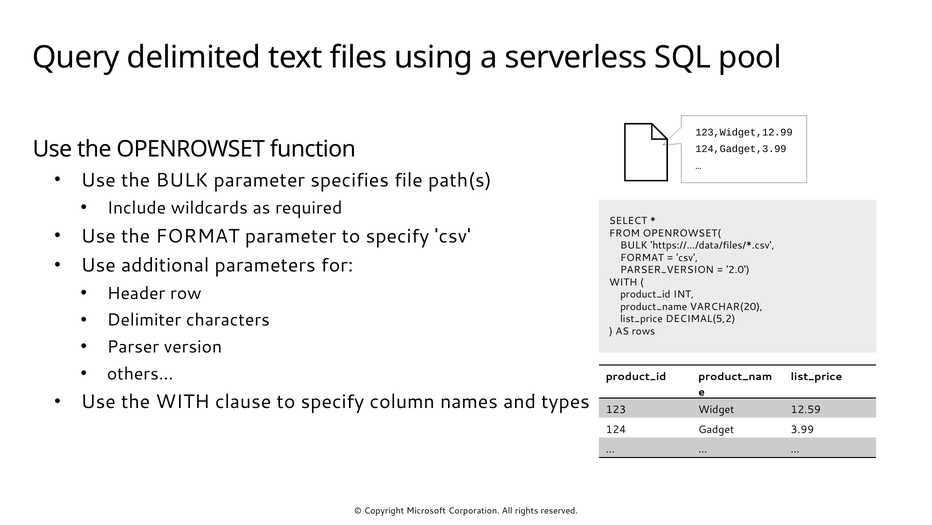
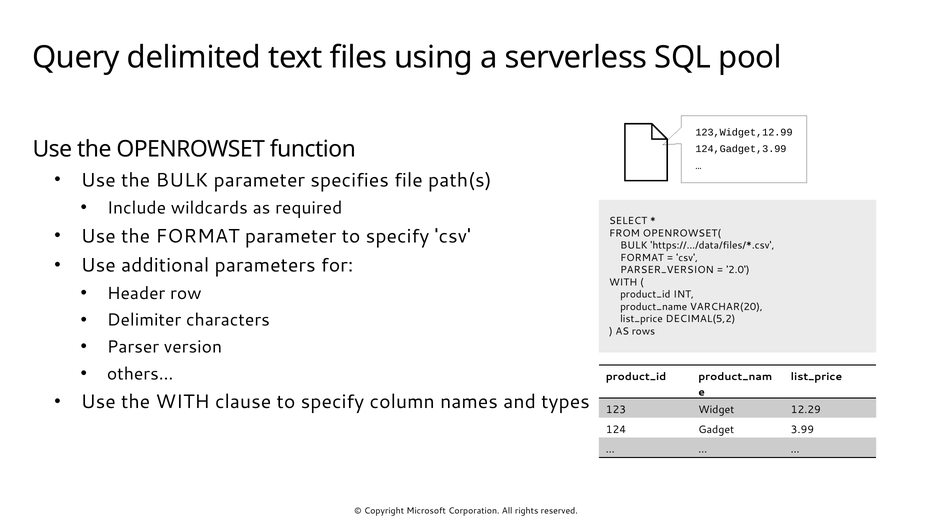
12.59: 12.59 -> 12.29 (806, 409)
